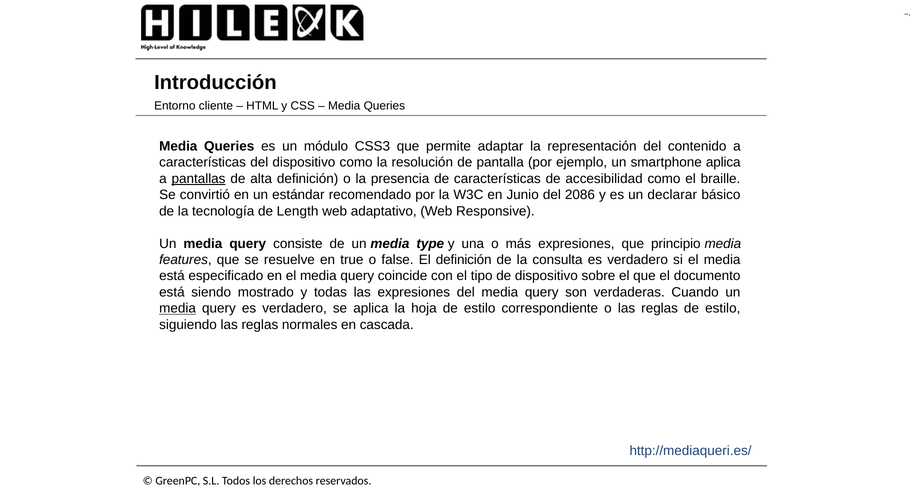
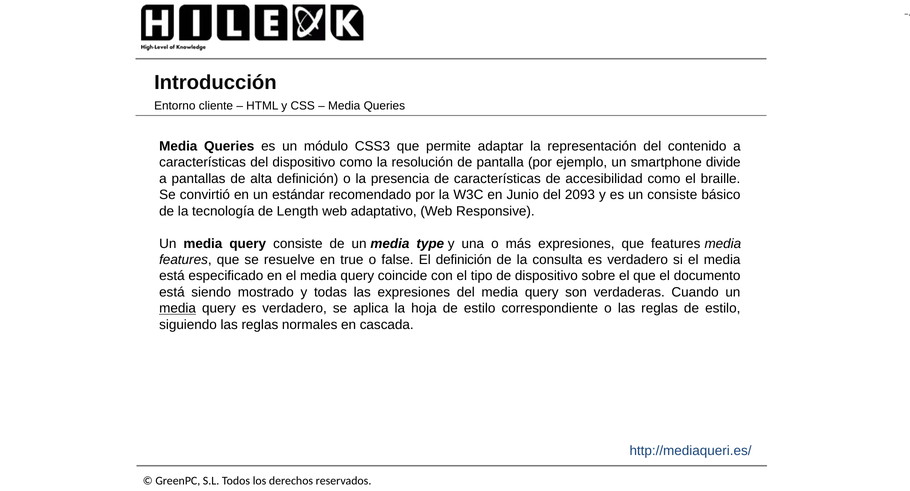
smartphone aplica: aplica -> divide (723, 162)
pantallas underline: present -> none (199, 179)
2086: 2086 -> 2093 (580, 195)
un declarar: declarar -> consiste (672, 195)
que principio: principio -> features (676, 244)
